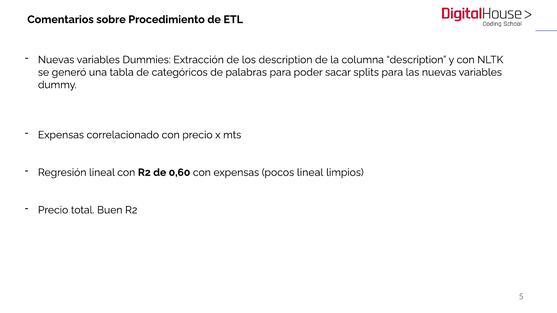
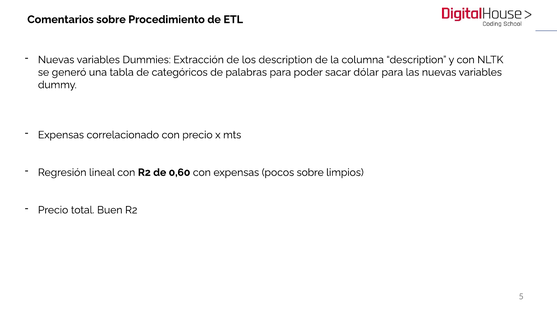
splits: splits -> dólar (366, 72)
pocos lineal: lineal -> sobre (310, 173)
